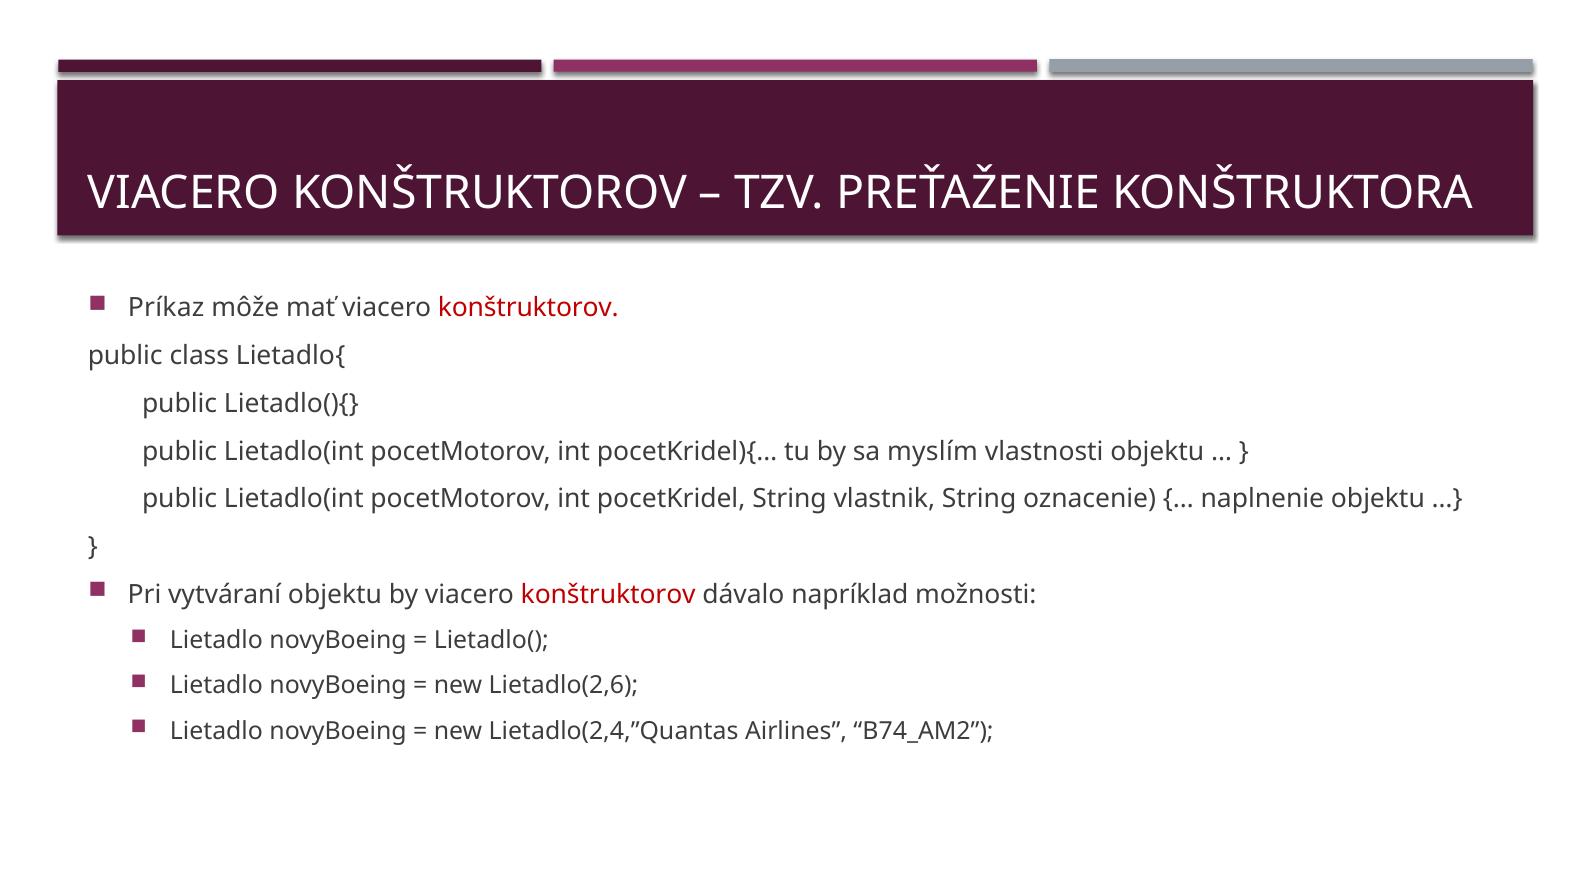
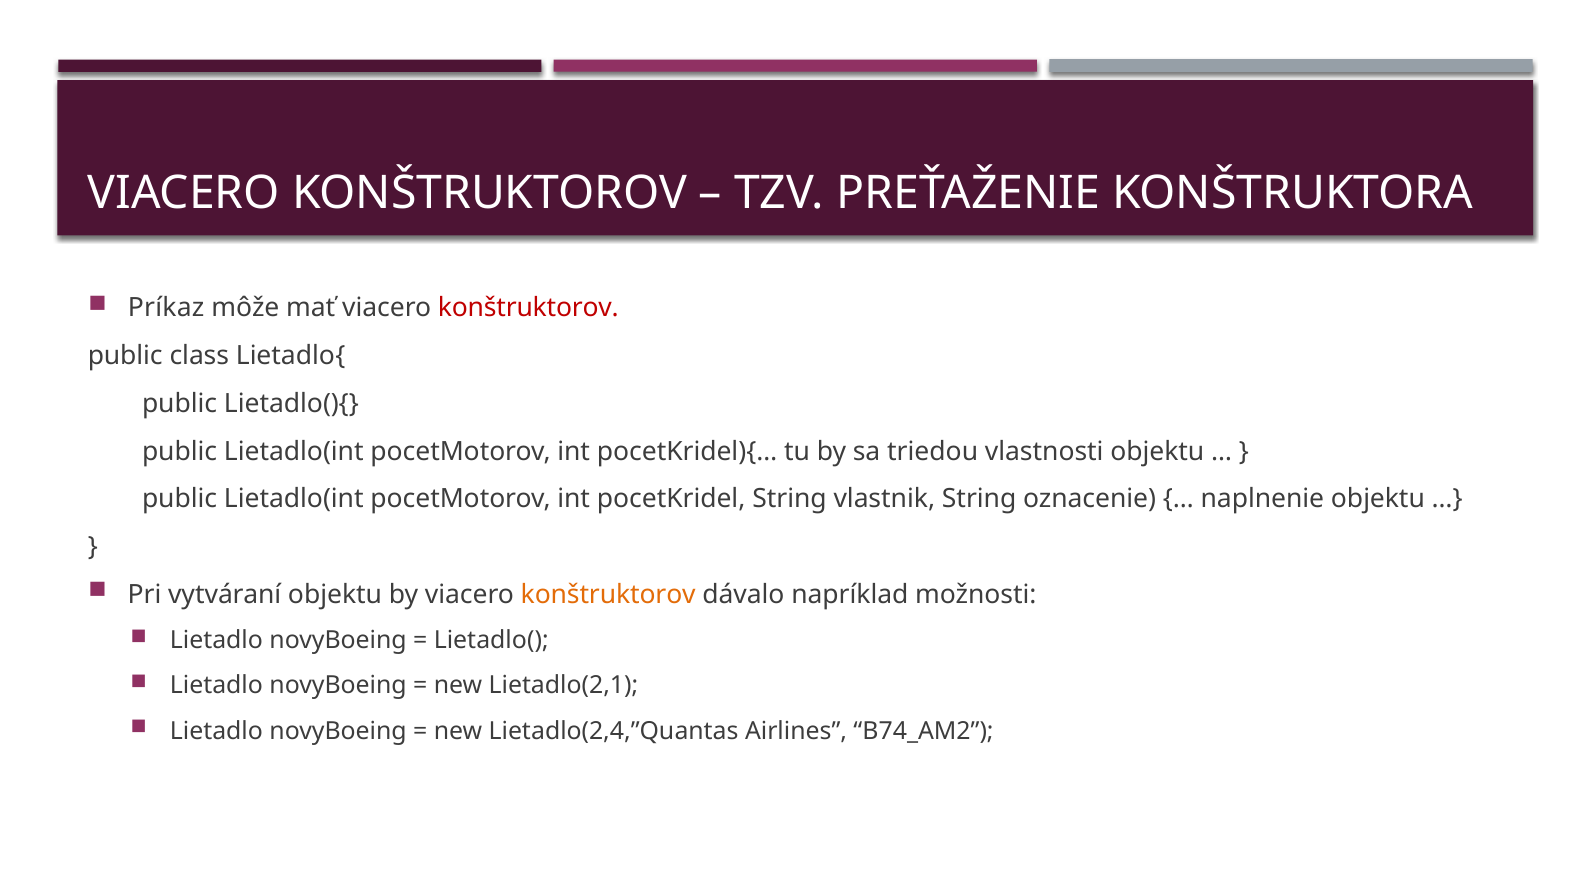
myslím: myslím -> triedou (933, 451)
konštruktorov colour: red -> orange (608, 595)
Lietadlo(2,6: Lietadlo(2,6 -> Lietadlo(2,1 (563, 686)
